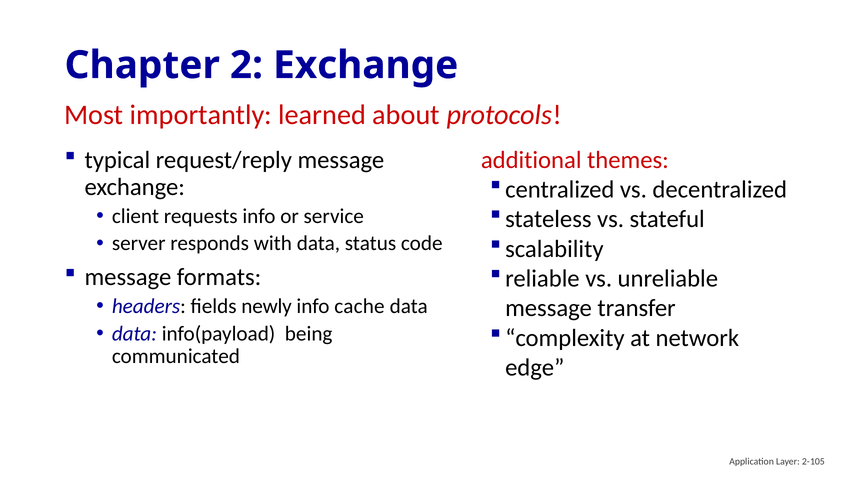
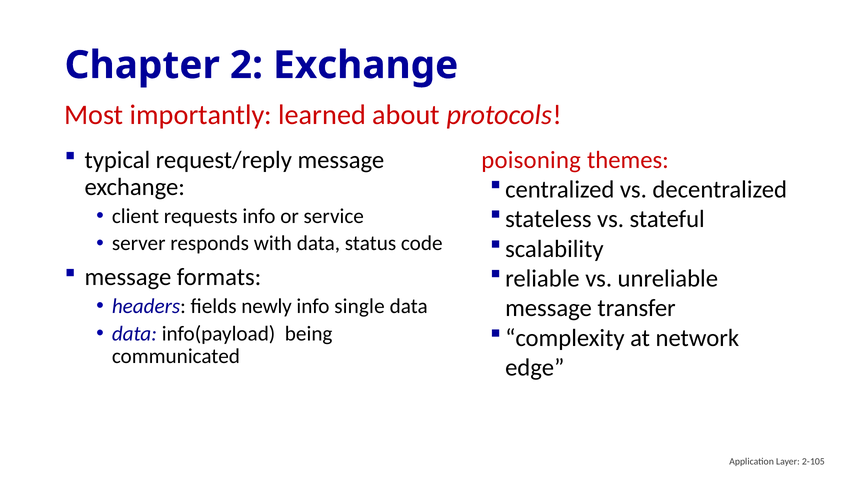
additional: additional -> poisoning (531, 160)
cache: cache -> single (359, 306)
